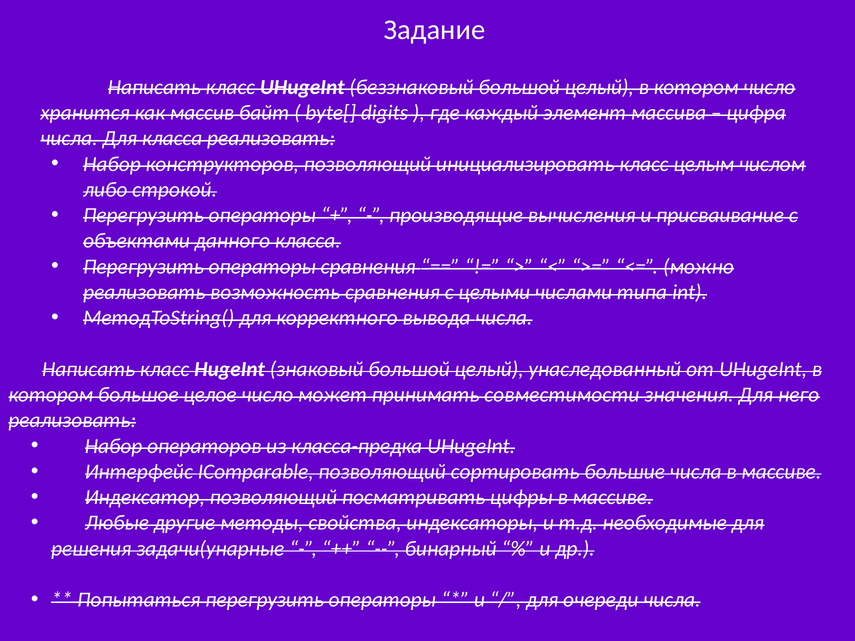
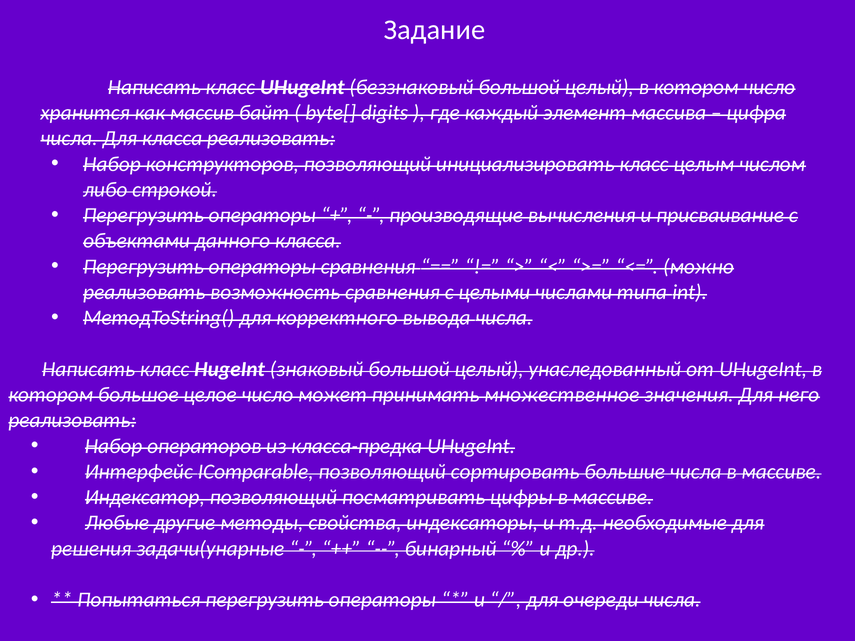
совместимости: совместимости -> множественное (562, 395)
